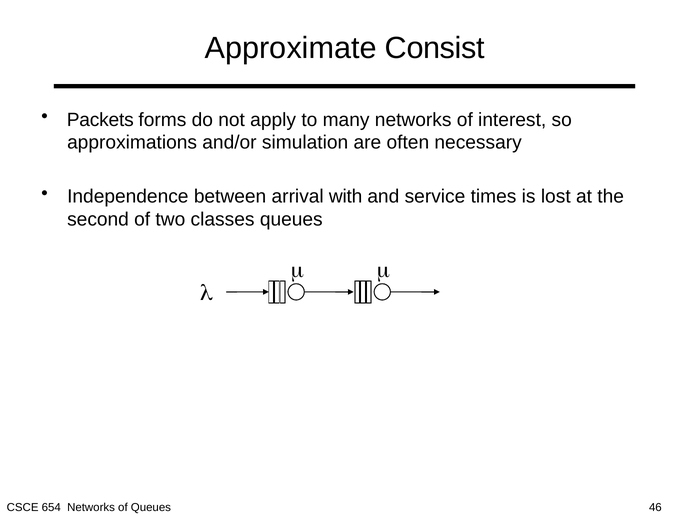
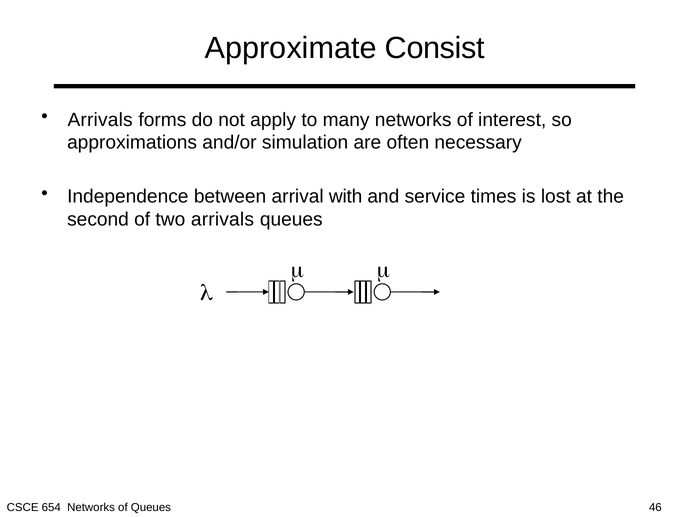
Packets: Packets -> Arrivals (100, 120)
two classes: classes -> arrivals (222, 219)
